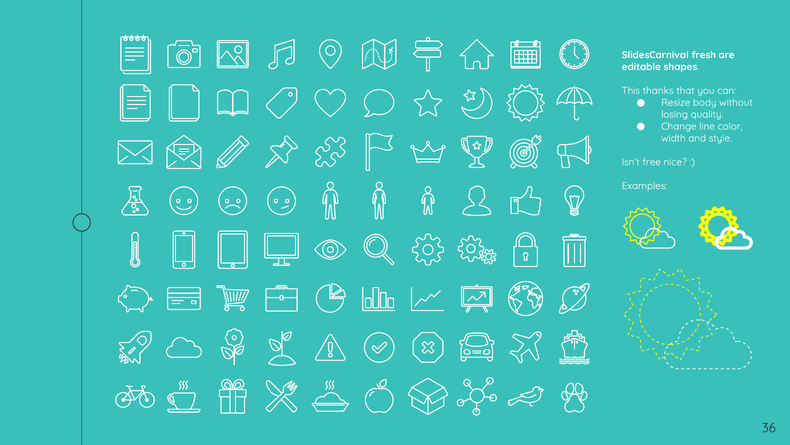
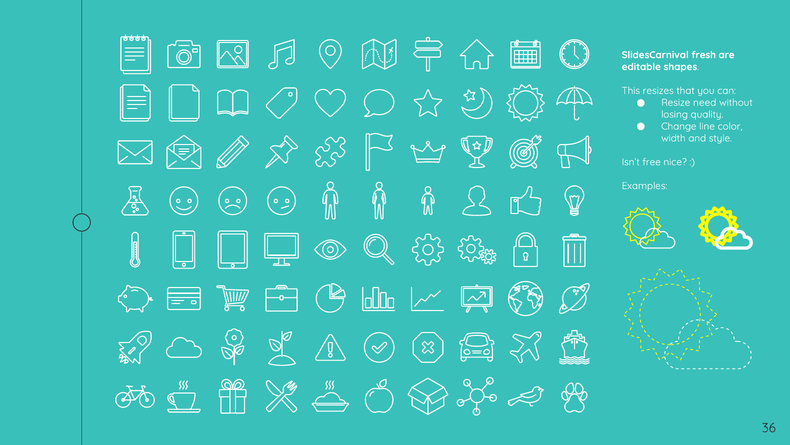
thanks: thanks -> resizes (658, 91)
body: body -> need (705, 102)
